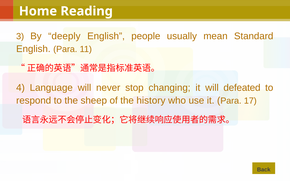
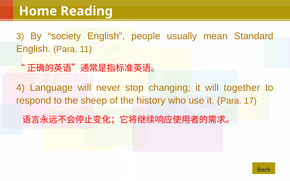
deeply: deeply -> society (64, 36)
defeated: defeated -> together (242, 88)
